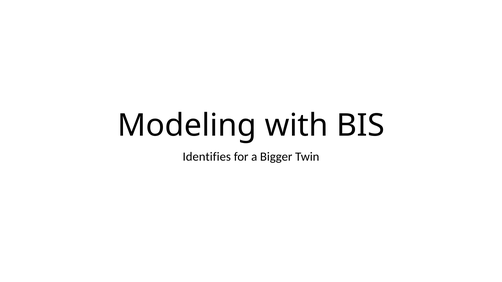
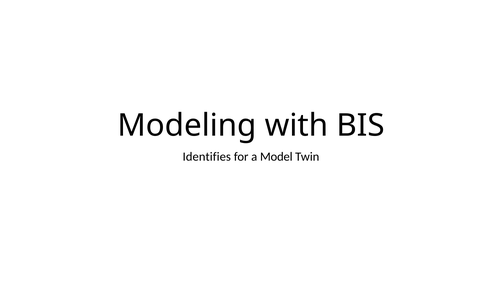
Bigger: Bigger -> Model (276, 157)
